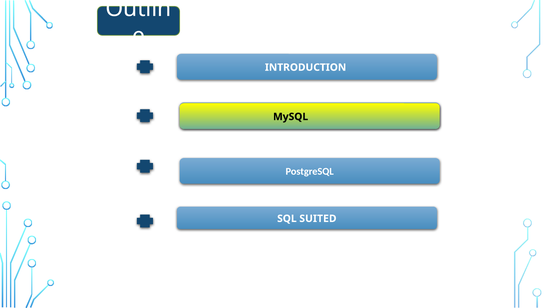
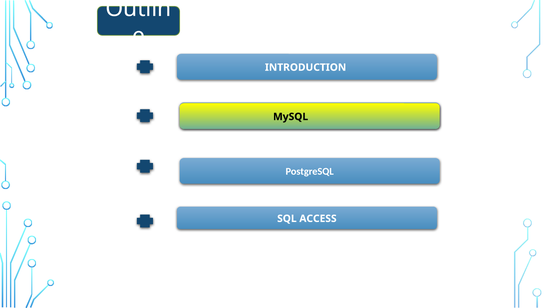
SUITED: SUITED -> ACCESS (318, 219)
